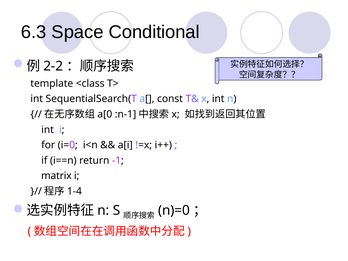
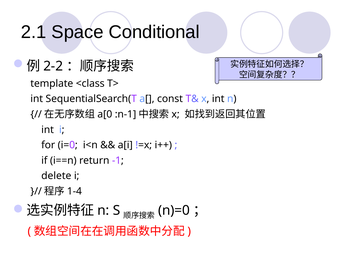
6.3: 6.3 -> 2.1 (34, 32)
matrix: matrix -> delete (56, 176)
